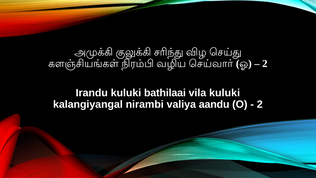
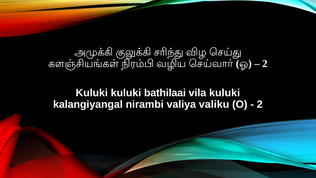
Irandu: Irandu -> Kuluki (92, 93)
aandu: aandu -> valiku (214, 104)
